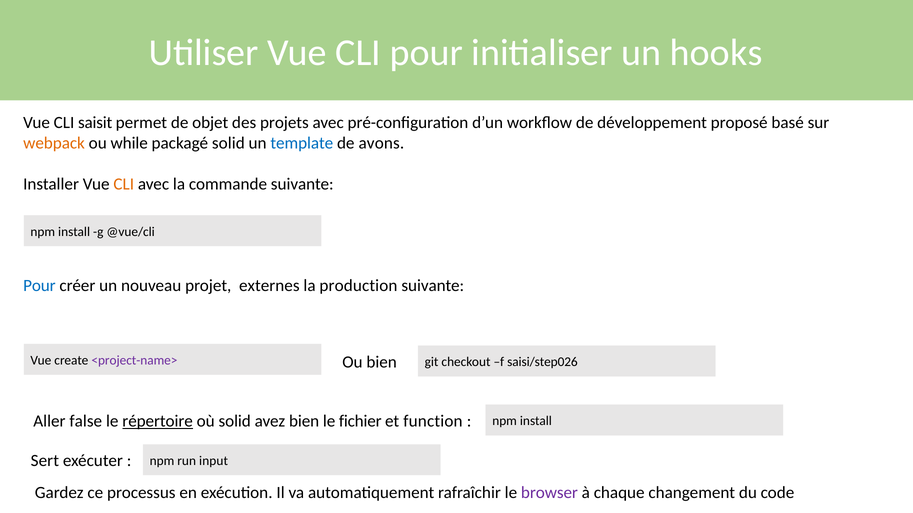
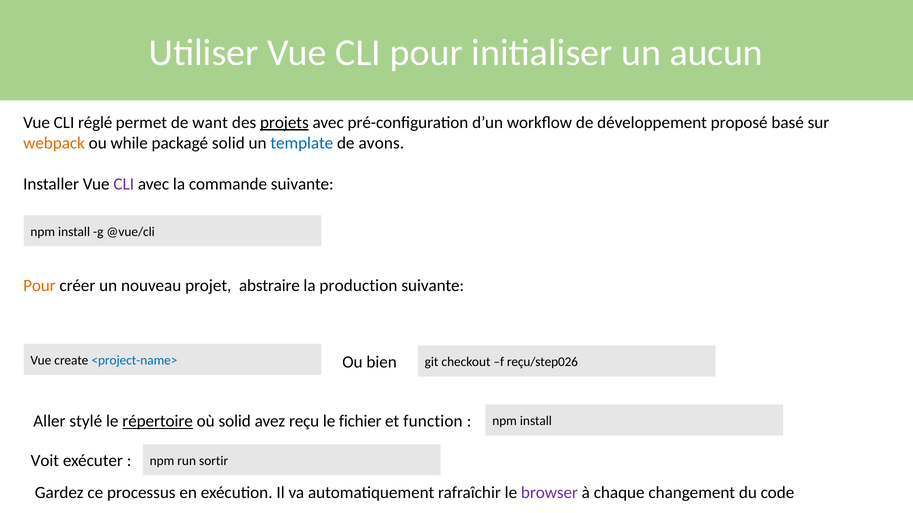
hooks: hooks -> aucun (716, 53)
saisit: saisit -> réglé (95, 123)
objet: objet -> want (210, 123)
projets underline: none -> present (284, 123)
CLI colour: orange -> purple (124, 184)
Pour colour: blue -> orange (39, 286)
externes: externes -> abstraire (269, 286)
<project-name> colour: purple -> blue (134, 361)
saisi/step026: saisi/step026 -> reçu/step026 (542, 362)
false: false -> stylé (86, 421)
avez bien: bien -> reçu (304, 421)
Sert: Sert -> Voit (45, 461)
input: input -> sortir (214, 461)
